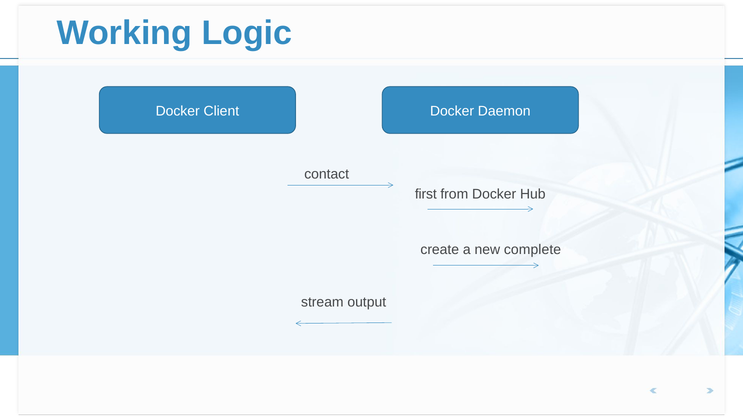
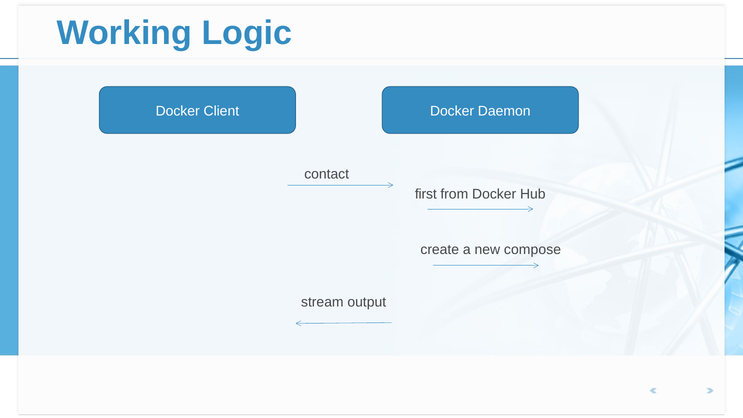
complete: complete -> compose (533, 250)
